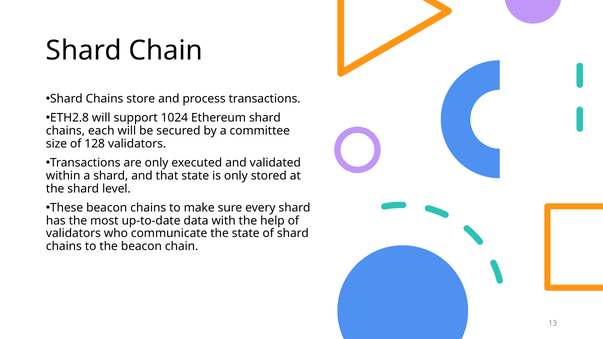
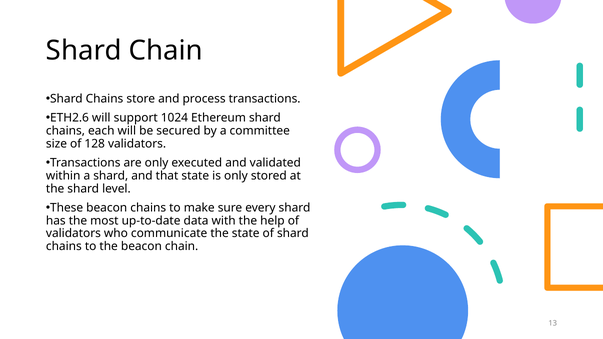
ETH2.8: ETH2.8 -> ETH2.6 (70, 118)
